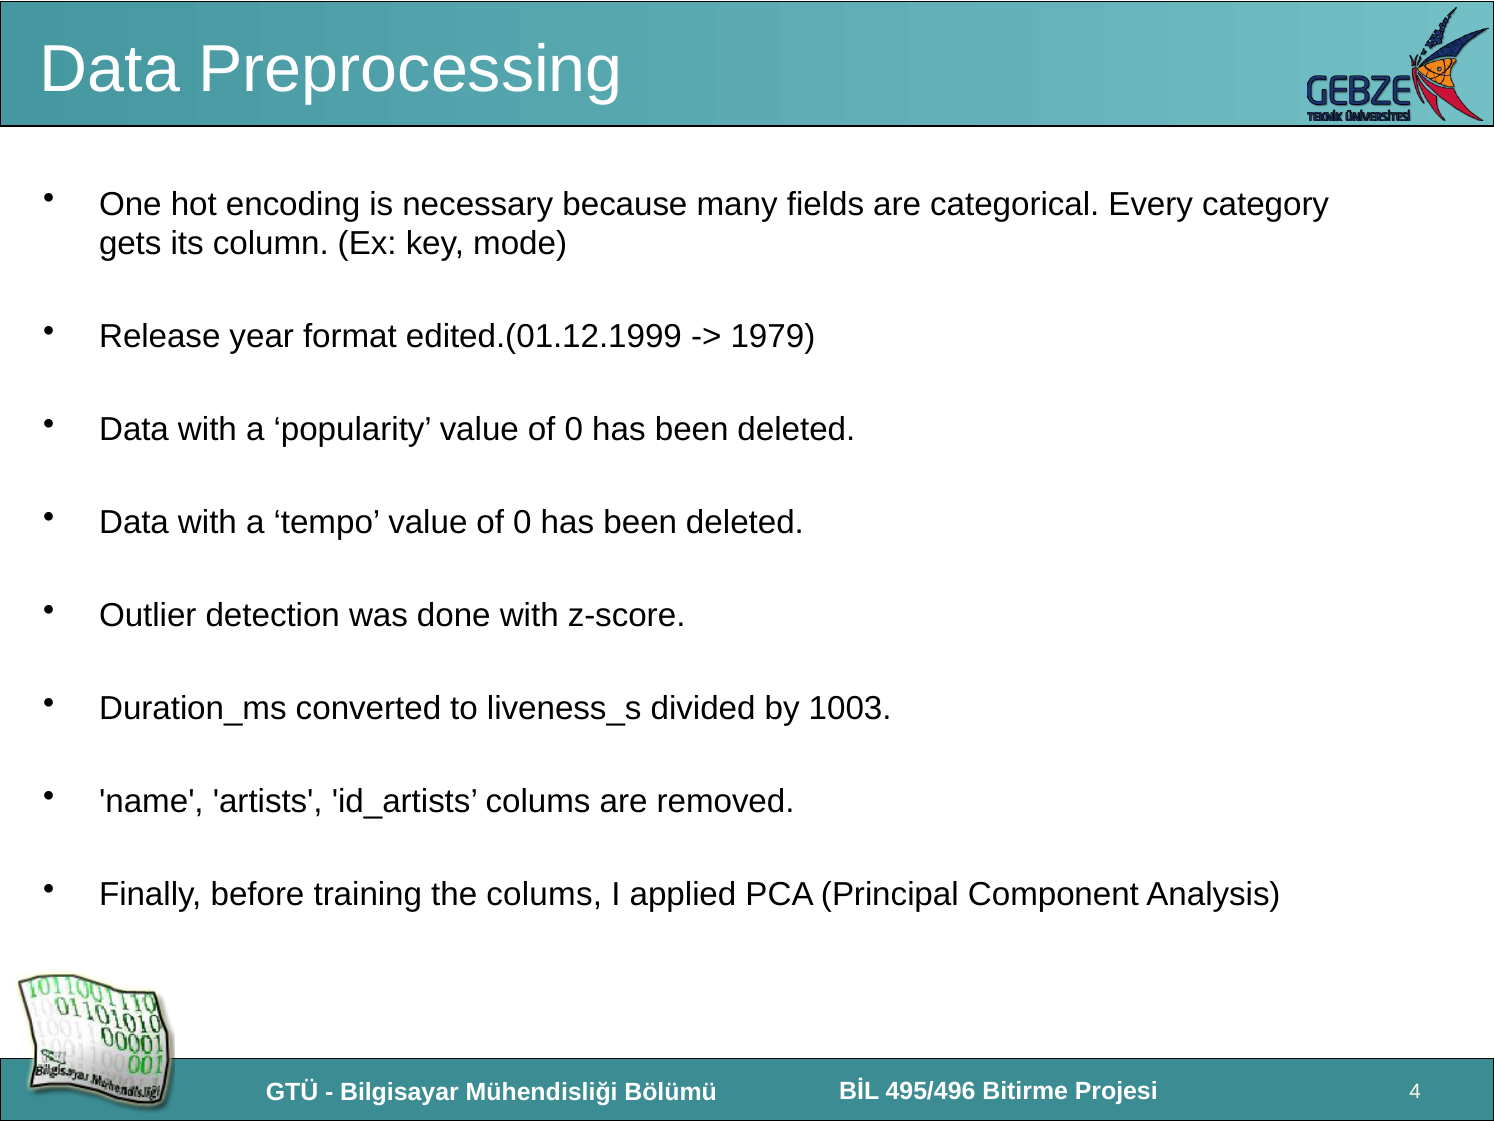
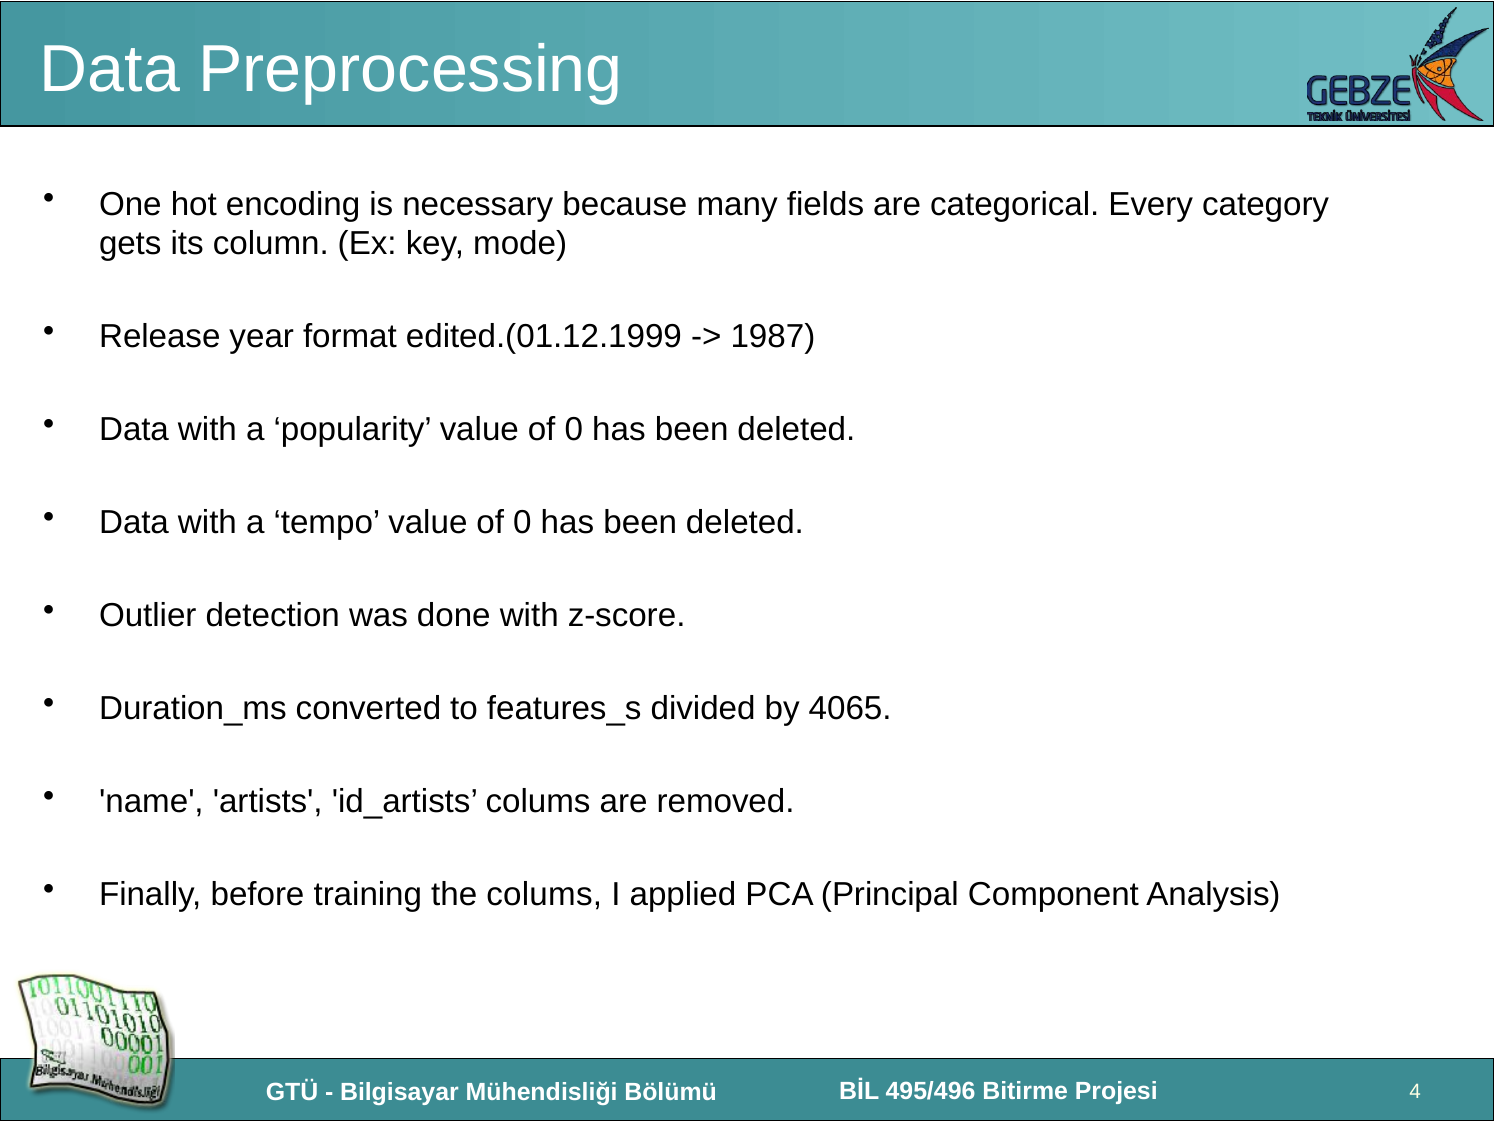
1979: 1979 -> 1987 (773, 337)
liveness_s: liveness_s -> features_s (564, 708)
1003: 1003 -> 4065 (850, 708)
